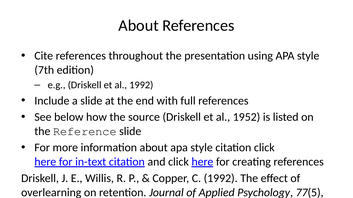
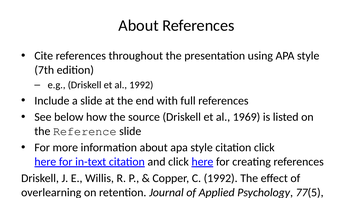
1952: 1952 -> 1969 (247, 117)
